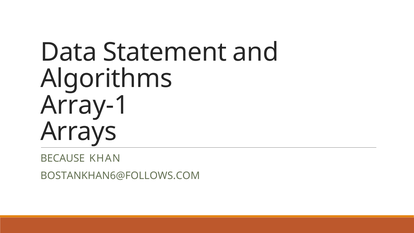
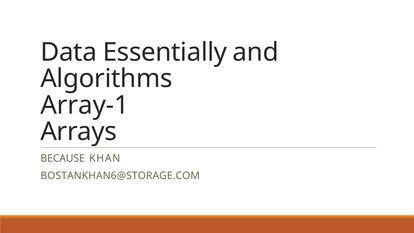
Statement: Statement -> Essentially (165, 52)
BOSTANKHAN6@FOLLOWS.COM: BOSTANKHAN6@FOLLOWS.COM -> BOSTANKHAN6@STORAGE.COM (120, 176)
